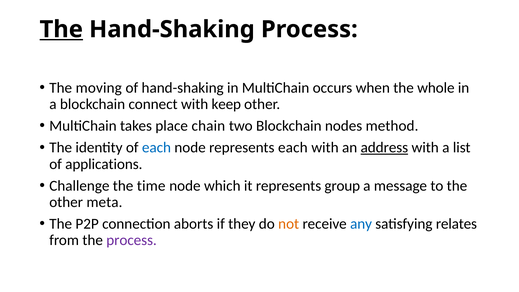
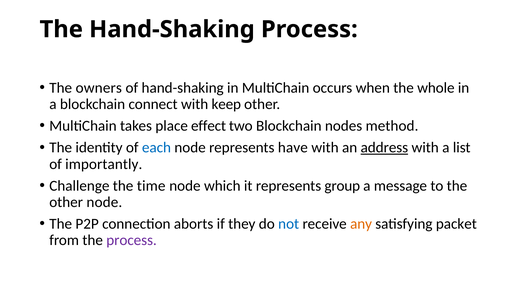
The underline: present -> none (61, 29)
moving: moving -> owners (99, 88)
chain: chain -> effect (209, 126)
represents each: each -> have (293, 148)
applications: applications -> importantly (104, 164)
other meta: meta -> node (104, 202)
not colour: orange -> blue (289, 224)
any colour: blue -> orange (361, 224)
relates: relates -> packet (456, 224)
